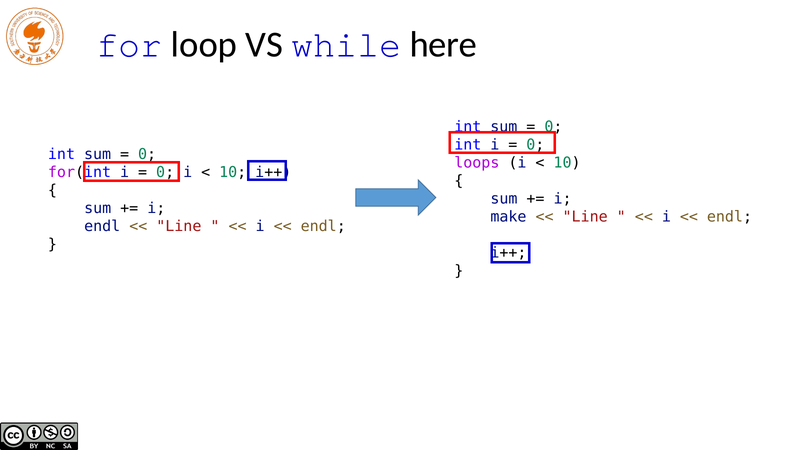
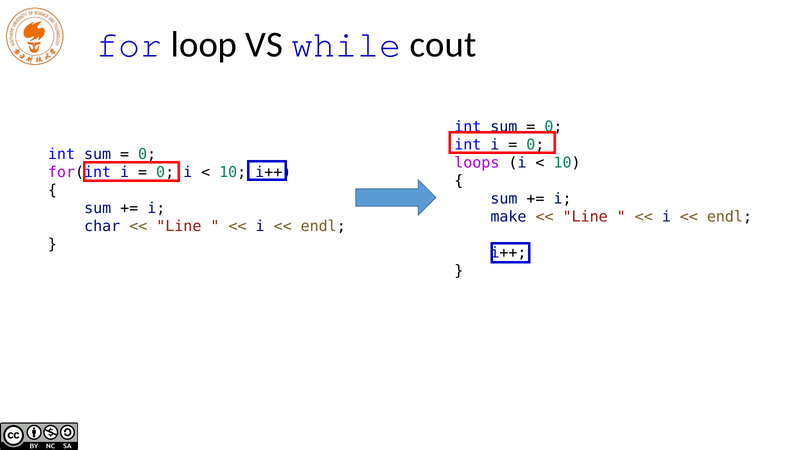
here: here -> cout (443, 45)
endl: endl -> char (102, 227)
